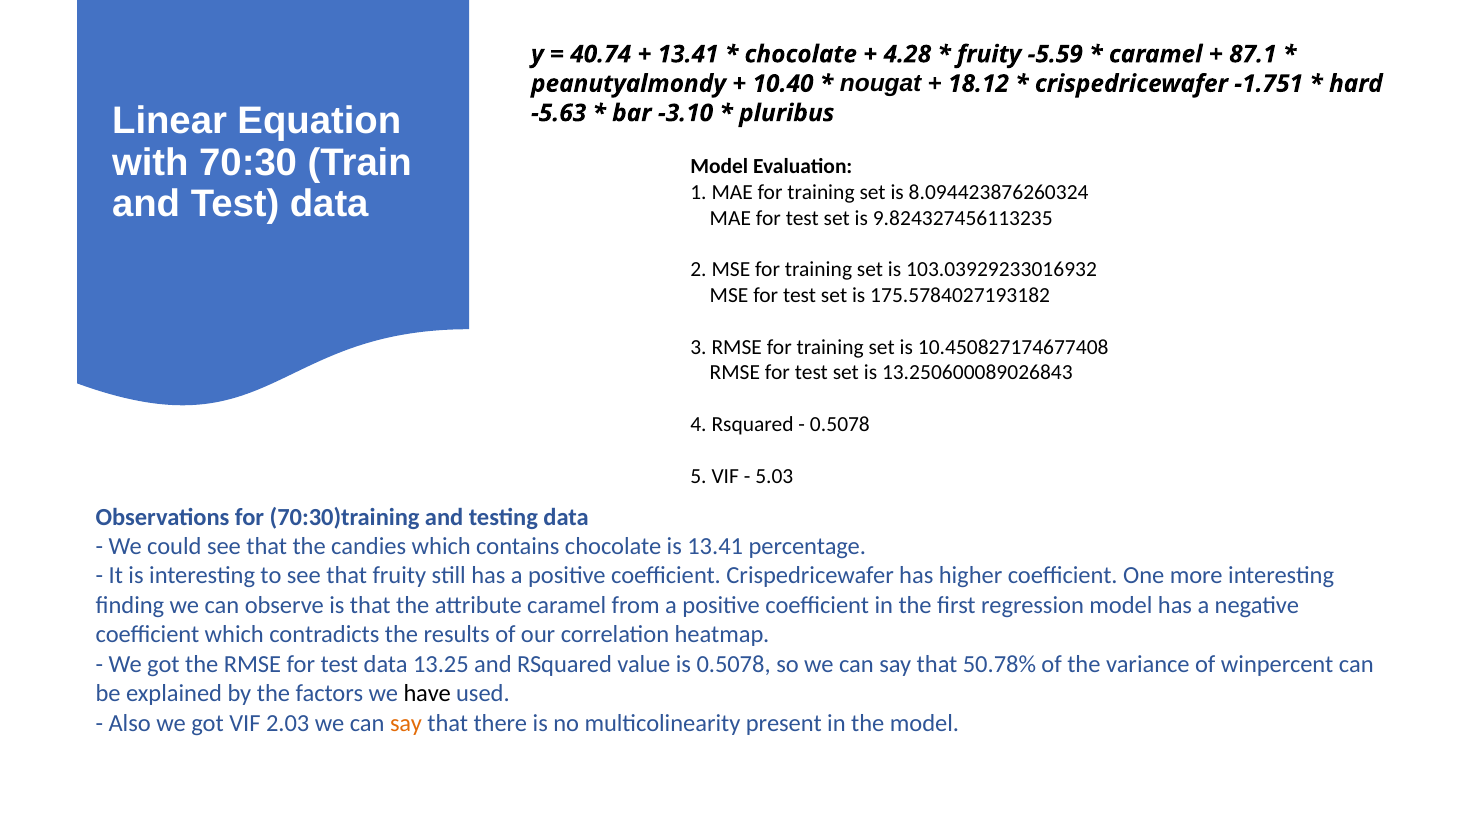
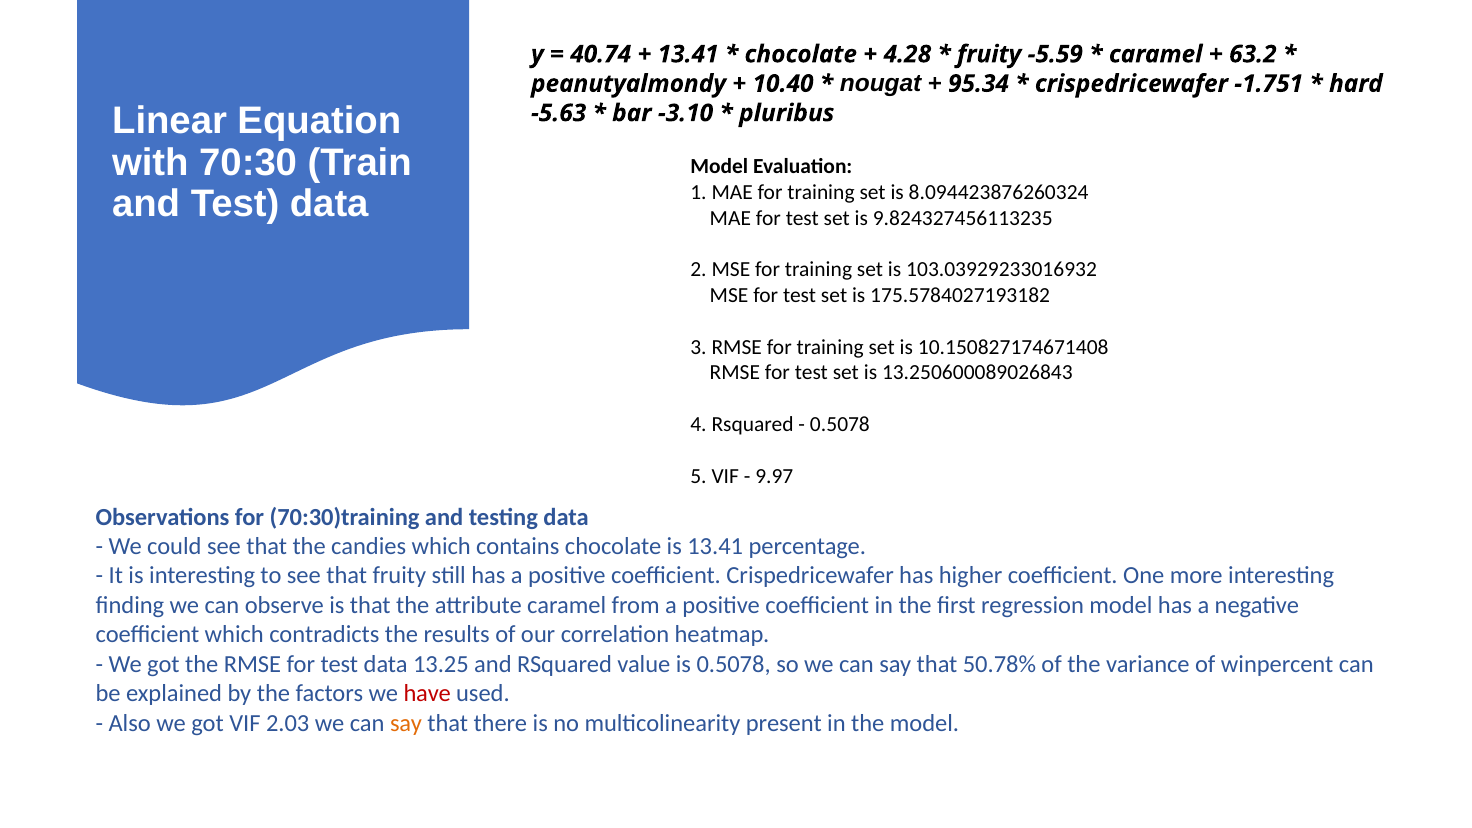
87.1: 87.1 -> 63.2 (1253, 54)
18.12: 18.12 -> 95.34 (979, 84)
10.450827174677408: 10.450827174677408 -> 10.150827174671408 (1013, 347)
5.03: 5.03 -> 9.97 (774, 476)
have colour: black -> red (427, 694)
